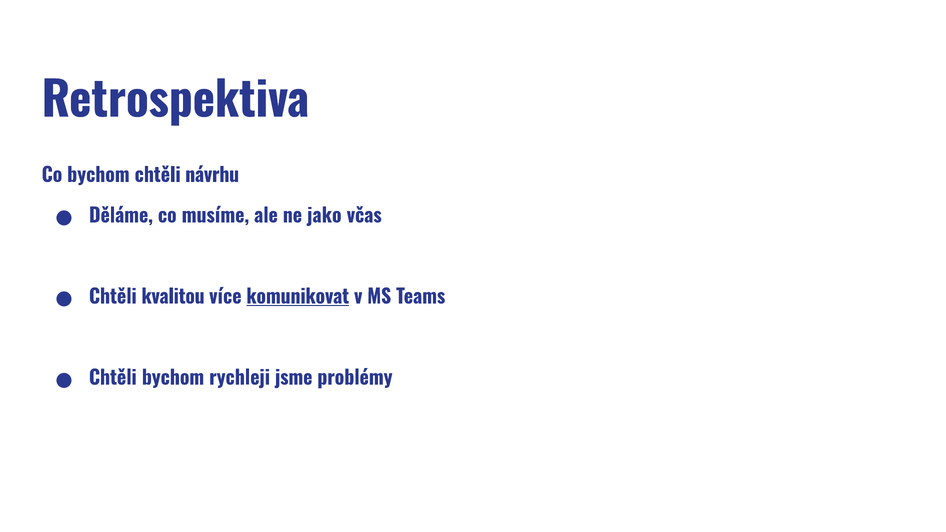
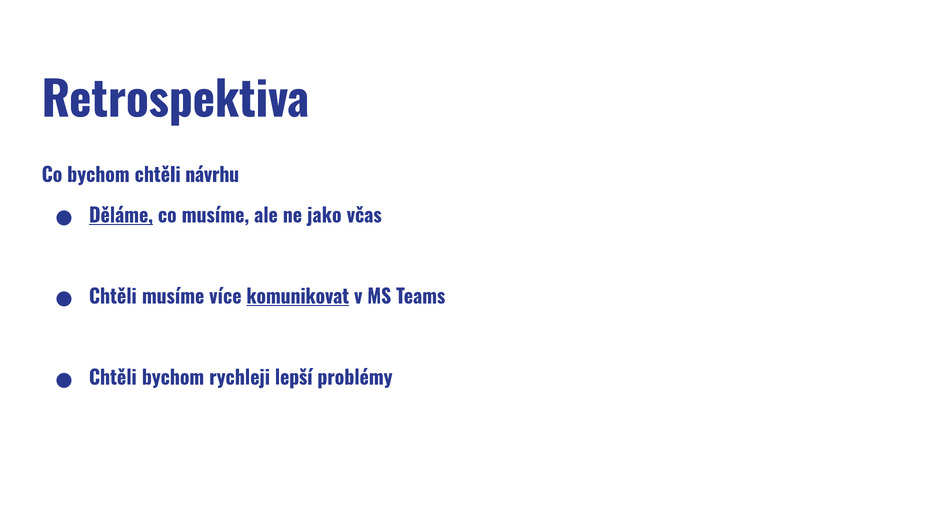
Děláme underline: none -> present (121, 216)
Chtěli kvalitou: kvalitou -> musíme (173, 297)
jsme: jsme -> lepší (294, 378)
